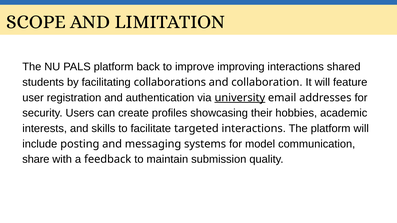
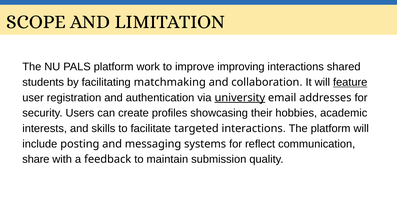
back: back -> work (148, 67)
collaborations: collaborations -> matchmaking (170, 82)
feature underline: none -> present (350, 82)
model: model -> reflect (260, 144)
